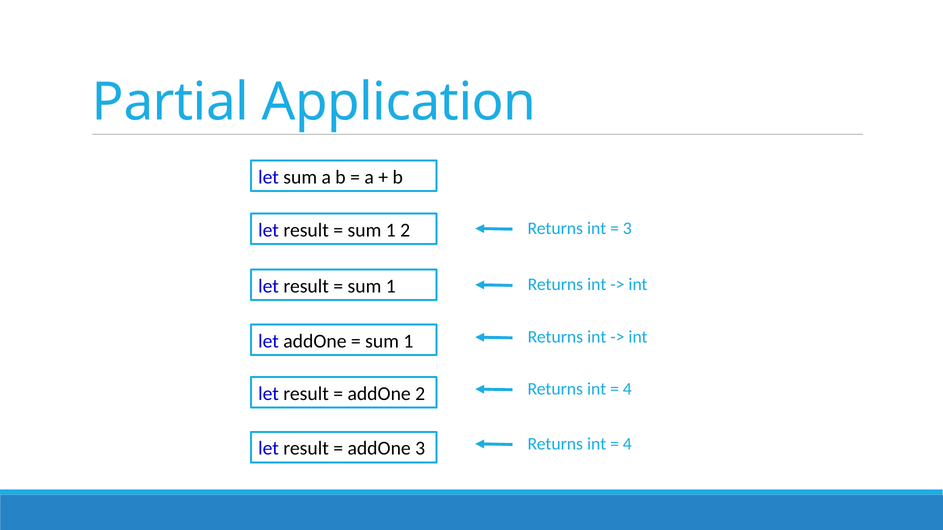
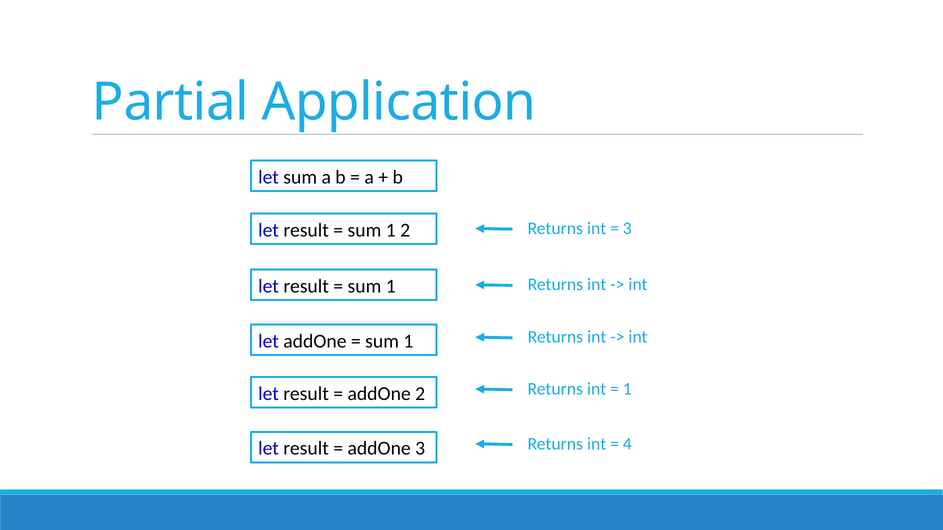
4: 4 -> 1 (627, 389)
